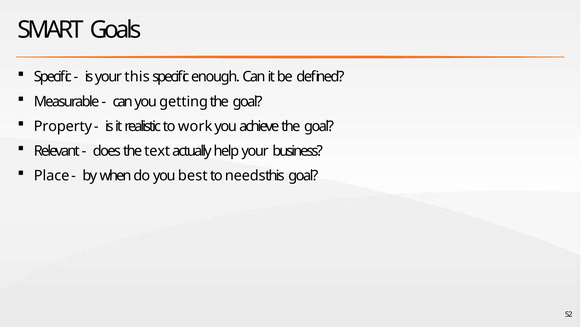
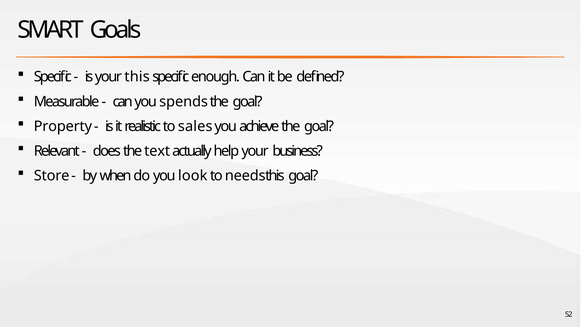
getting: getting -> spends (184, 102)
work: work -> sales (195, 126)
Place: Place -> Store (52, 176)
best: best -> look (193, 176)
